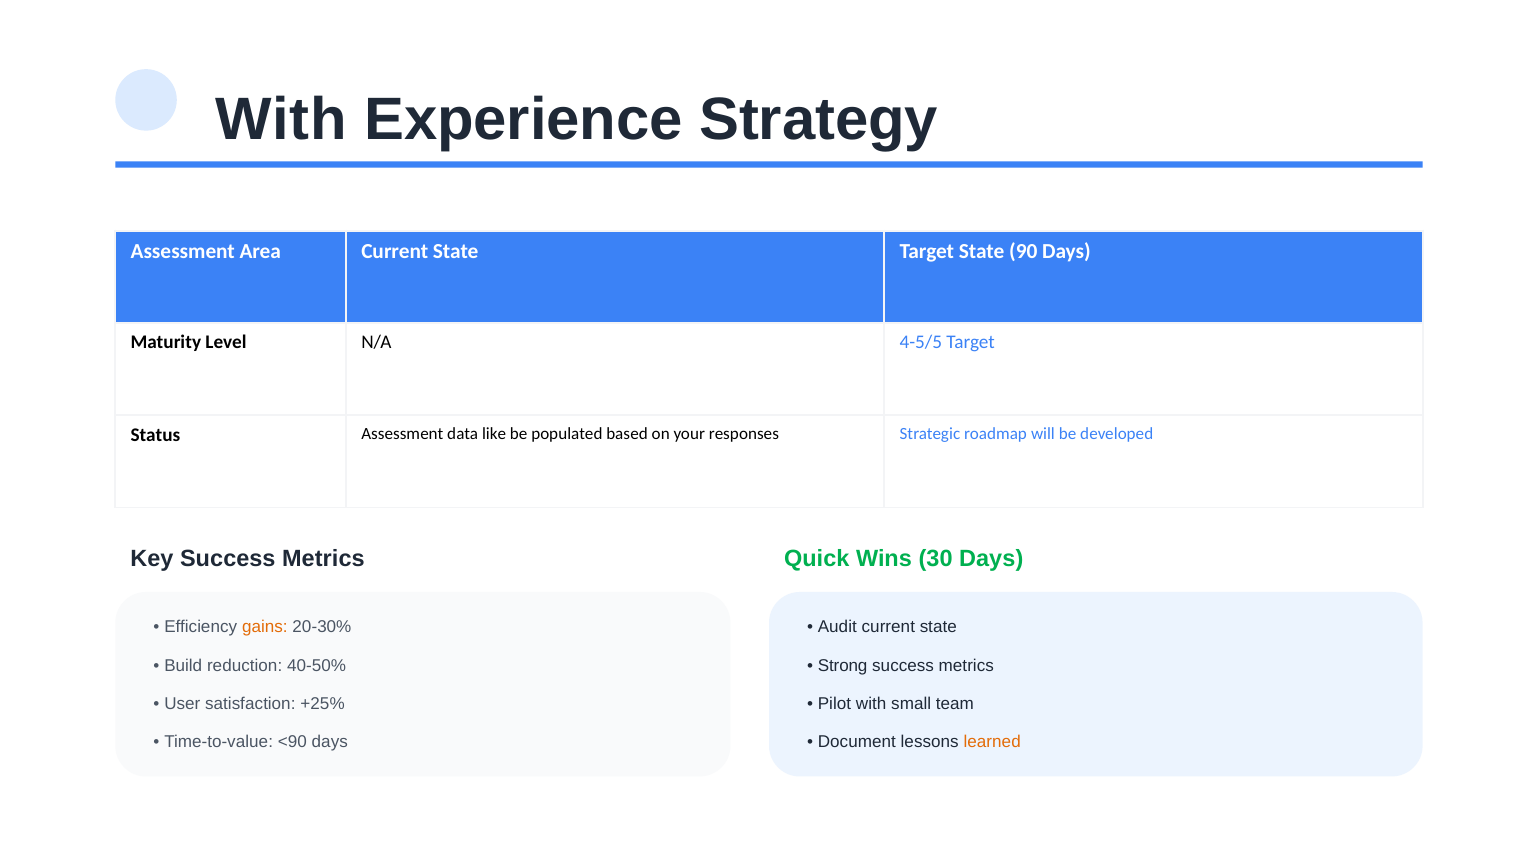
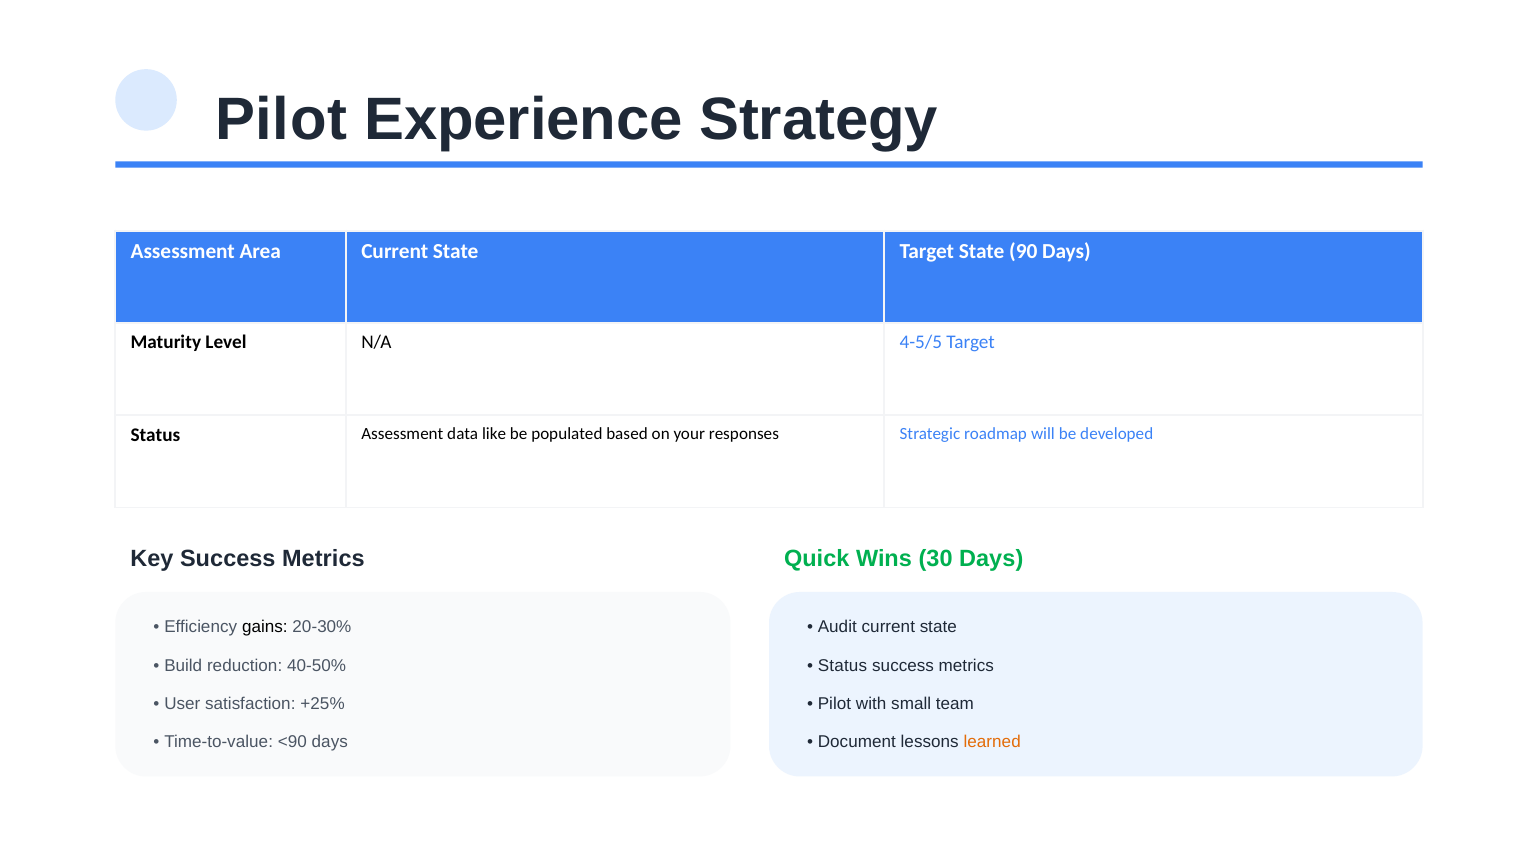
With: With -> Pilot (281, 119)
gains colour: orange -> black (265, 627)
Strong: Strong -> Status (843, 666)
